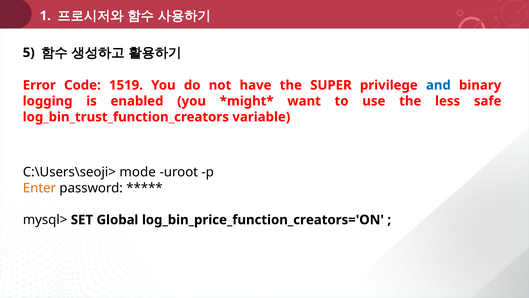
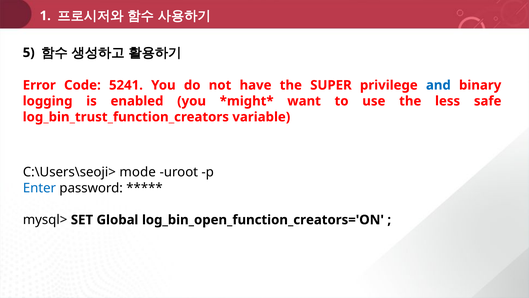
1519: 1519 -> 5241 (126, 85)
Enter colour: orange -> blue (39, 188)
log_bin_price_function_creators='ON: log_bin_price_function_creators='ON -> log_bin_open_function_creators='ON (263, 220)
